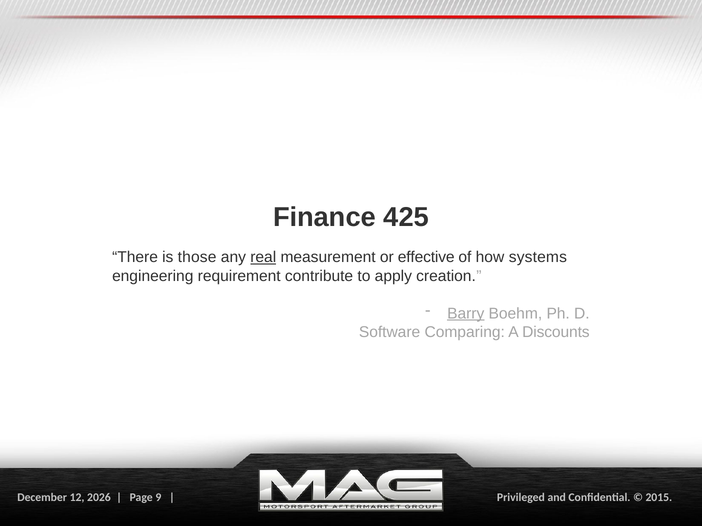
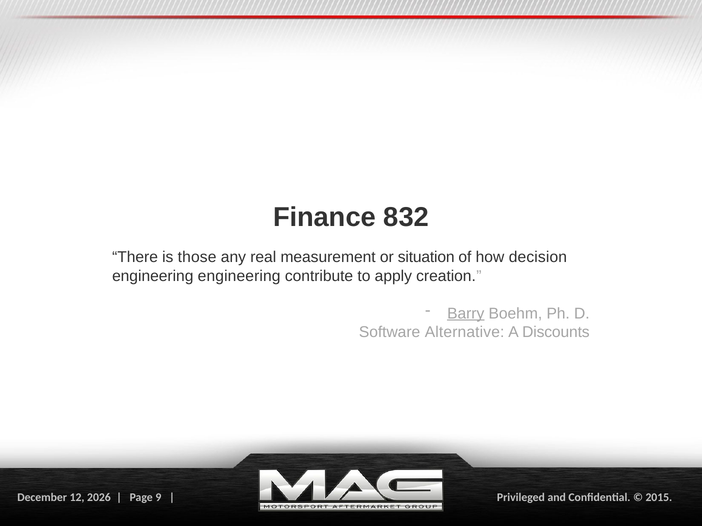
425: 425 -> 832 (406, 218)
real underline: present -> none (263, 258)
effective: effective -> situation (426, 258)
systems: systems -> decision (538, 258)
engineering requirement: requirement -> engineering (239, 276)
Comparing: Comparing -> Alternative (465, 332)
